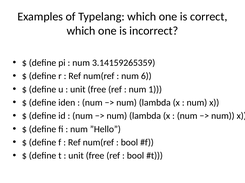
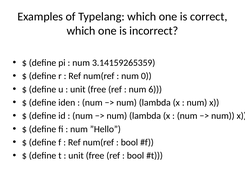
6: 6 -> 0 (146, 76)
1: 1 -> 6 (155, 90)
